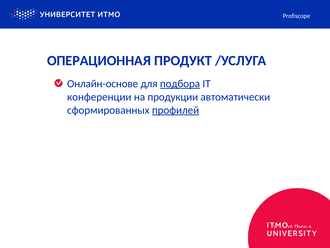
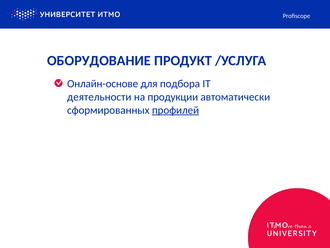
ОПЕРАЦИОННАЯ: ОПЕРАЦИОННАЯ -> ОБОРУДОВАНИЕ (99, 61)
подбора underline: present -> none (180, 84)
конференции: конференции -> деятельности (99, 97)
